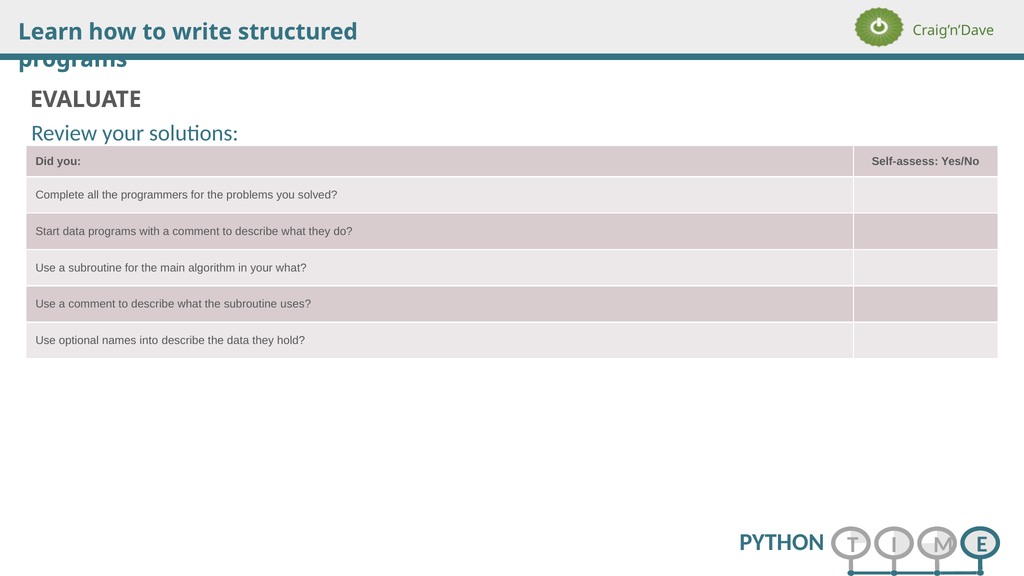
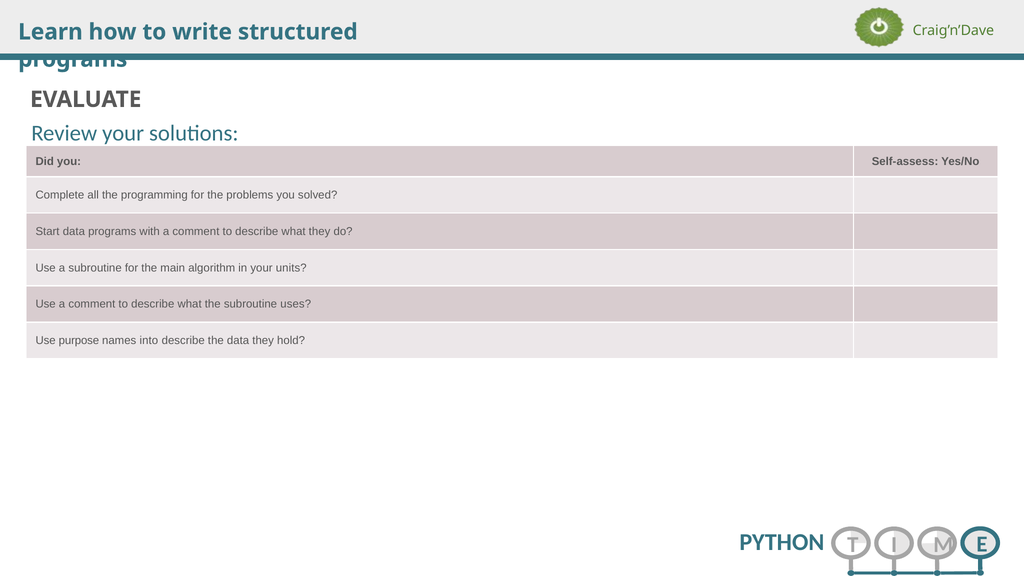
programmers: programmers -> programming (154, 195)
your what: what -> units (291, 268)
optional: optional -> purpose (79, 341)
